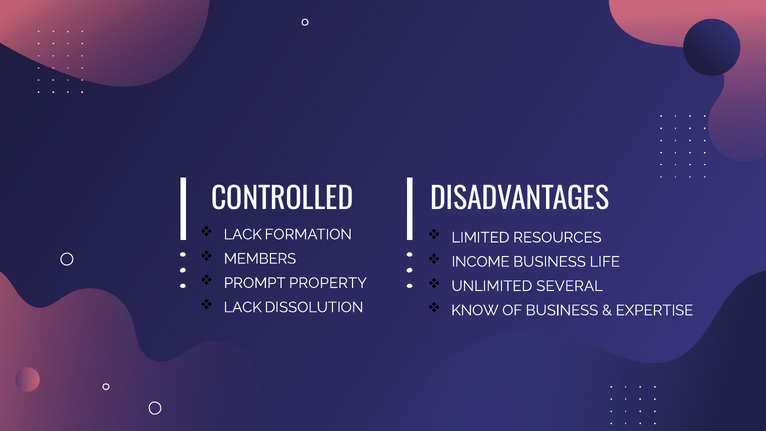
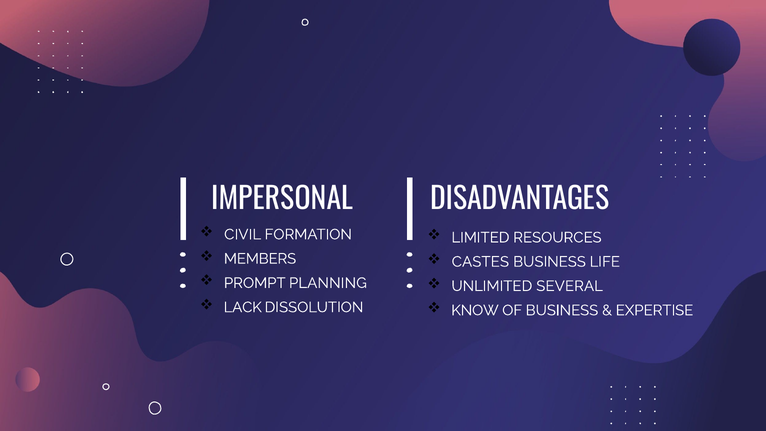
CONTROLLED: CONTROLLED -> IMPERSONAL (282, 200)
LACK: LACK -> CIVIL (243, 234)
INCOME: INCOME -> CASTES (480, 262)
PROPERTY: PROPERTY -> PLANNING (328, 283)
